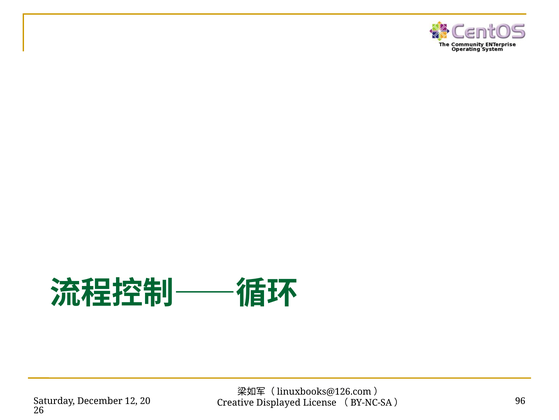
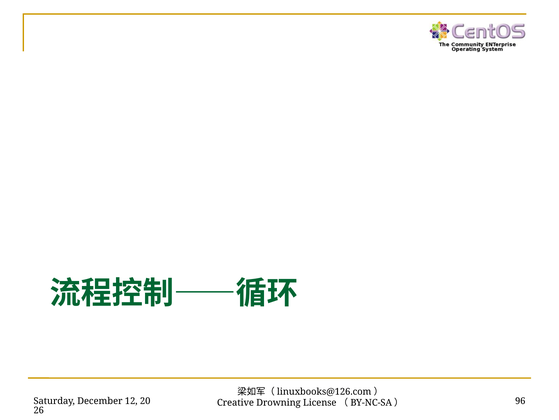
Displayed: Displayed -> Drowning (278, 402)
